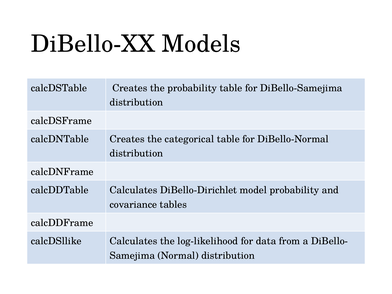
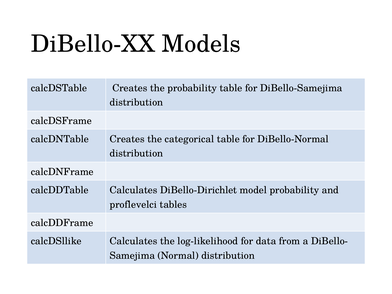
covariance: covariance -> proflevelci (133, 205)
